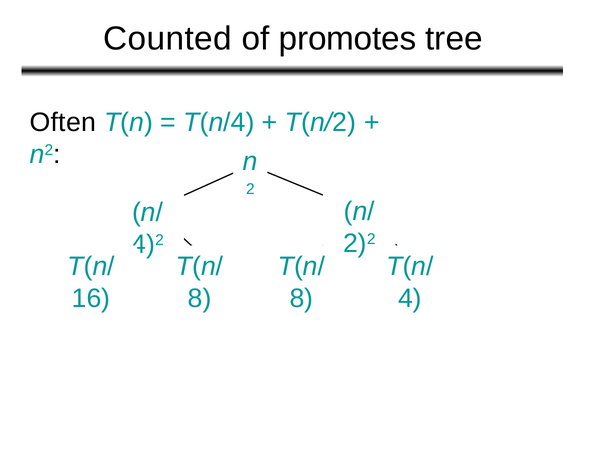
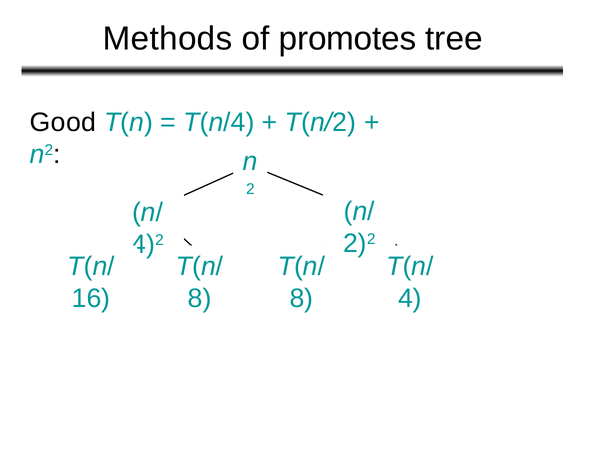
Counted: Counted -> Methods (168, 39)
Often: Often -> Good (63, 122)
